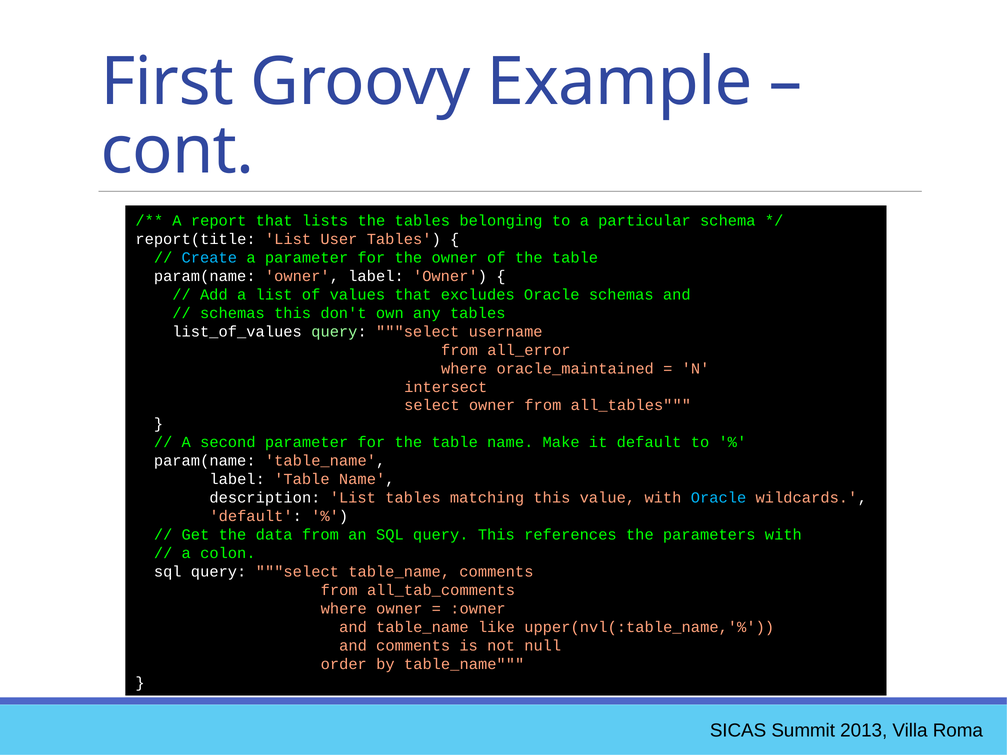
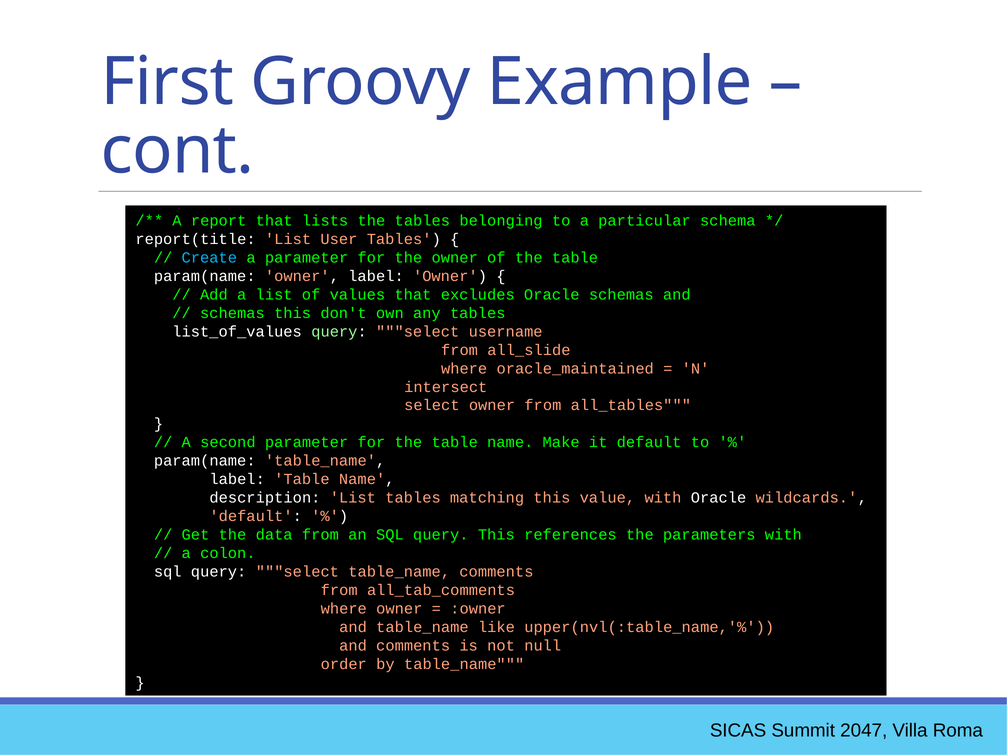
all_error: all_error -> all_slide (529, 350)
Oracle colour: light blue -> white (719, 498)
2013: 2013 -> 2047 (864, 731)
